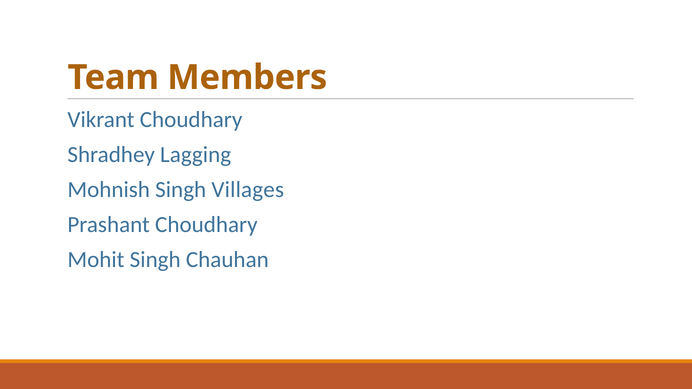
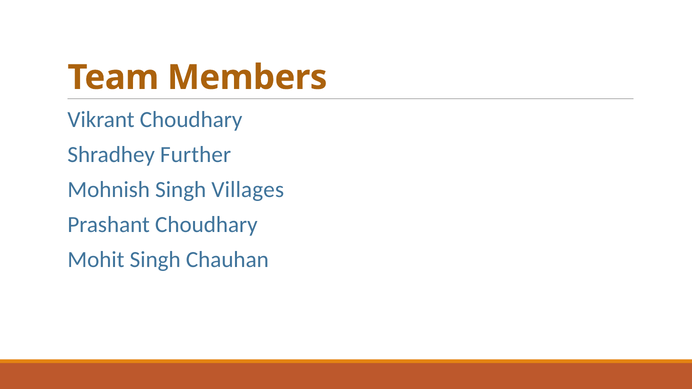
Lagging: Lagging -> Further (196, 155)
